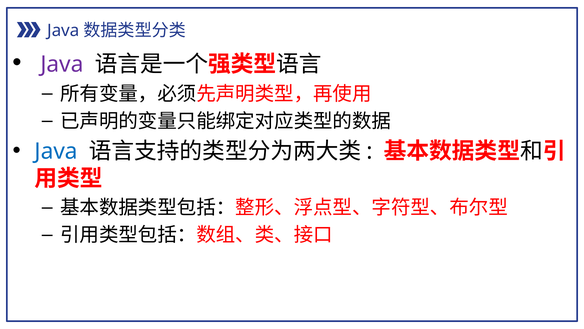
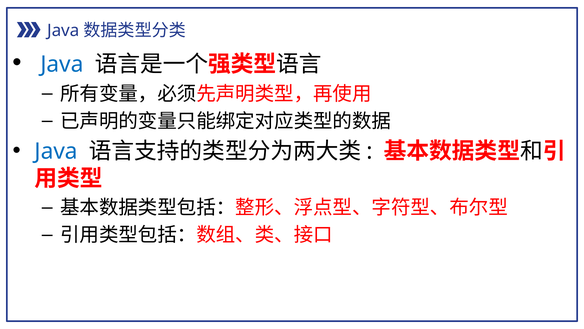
Java colour: purple -> blue (62, 64)
